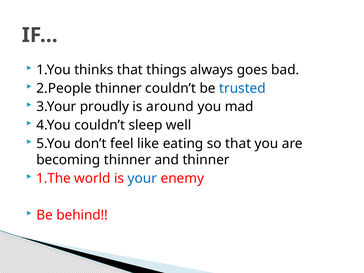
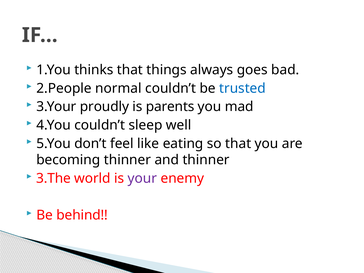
2.People thinner: thinner -> normal (118, 88)
around: around -> parents (170, 107)
1.The: 1.The -> 3.The (54, 178)
your colour: blue -> purple (142, 178)
